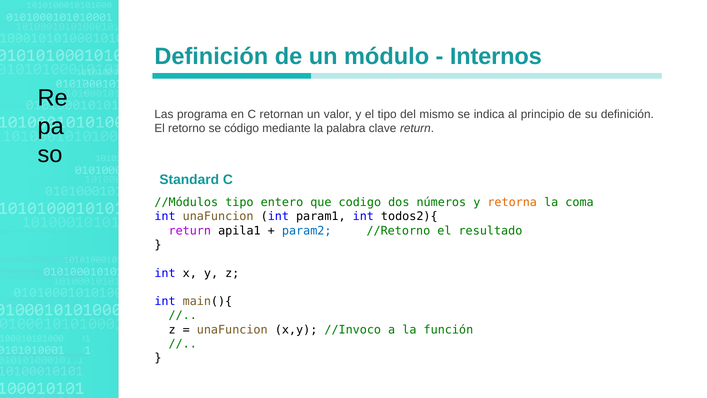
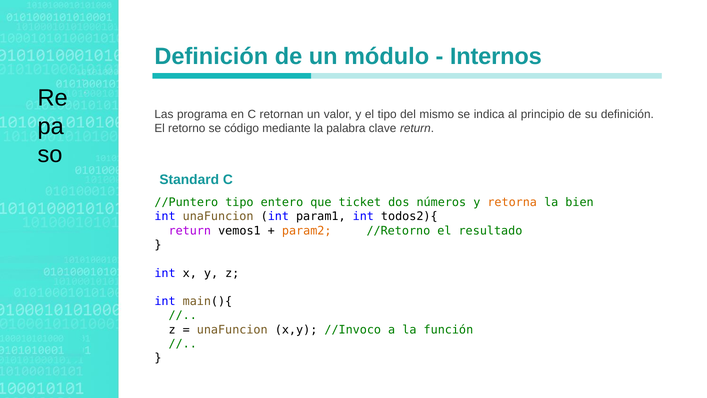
//Módulos: //Módulos -> //Puntero (186, 202)
codigo: codigo -> ticket (360, 202)
coma: coma -> bien (580, 202)
apila1: apila1 -> vemos1 (239, 231)
param2 colour: blue -> orange (307, 231)
